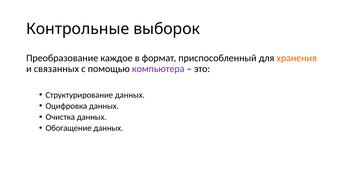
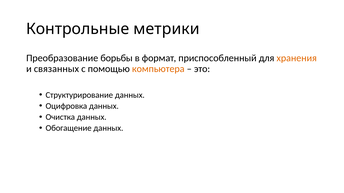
выборок: выборок -> метрики (167, 29)
каждое: каждое -> борьбы (117, 58)
компьютера colour: purple -> orange (158, 69)
